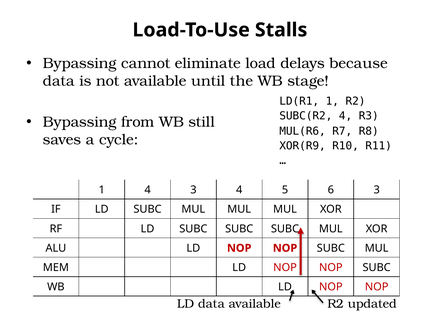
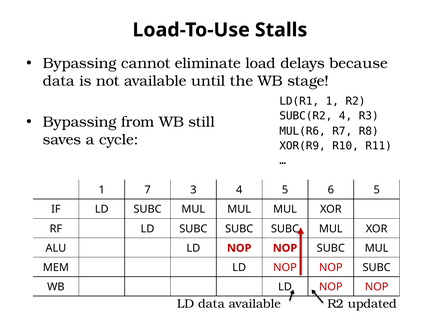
1 4: 4 -> 7 (148, 190)
6 3: 3 -> 5 (377, 190)
